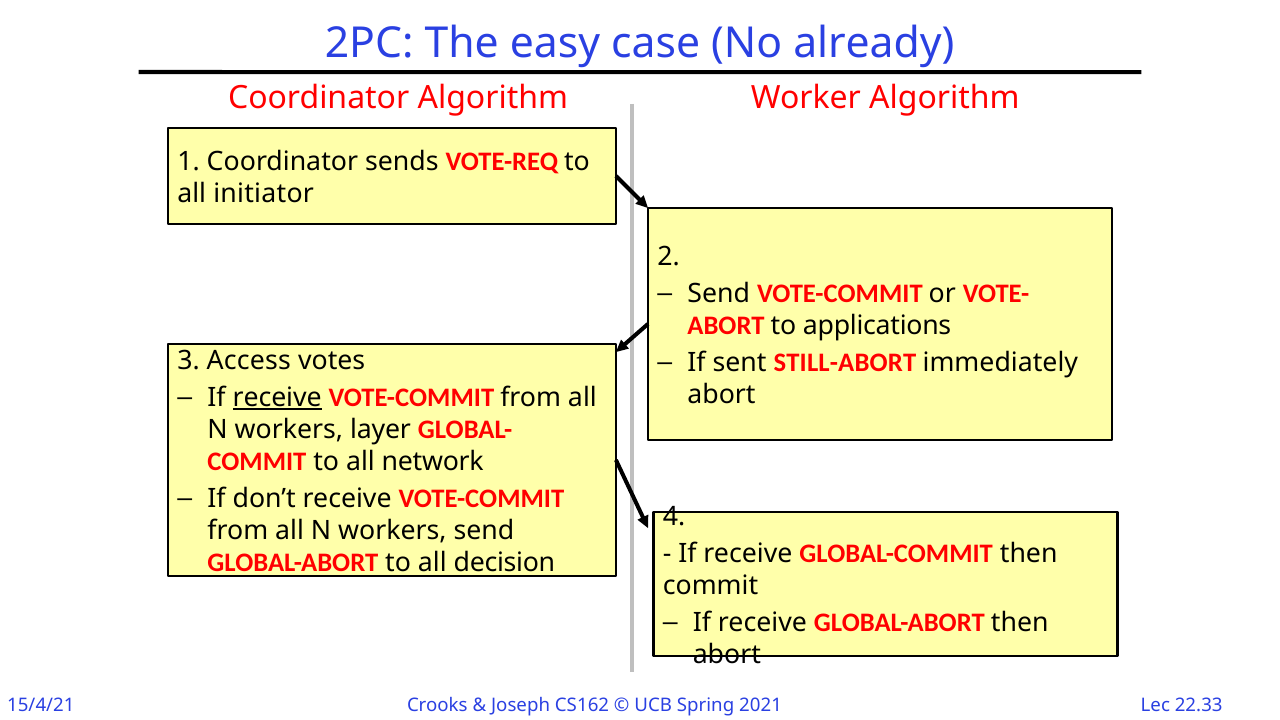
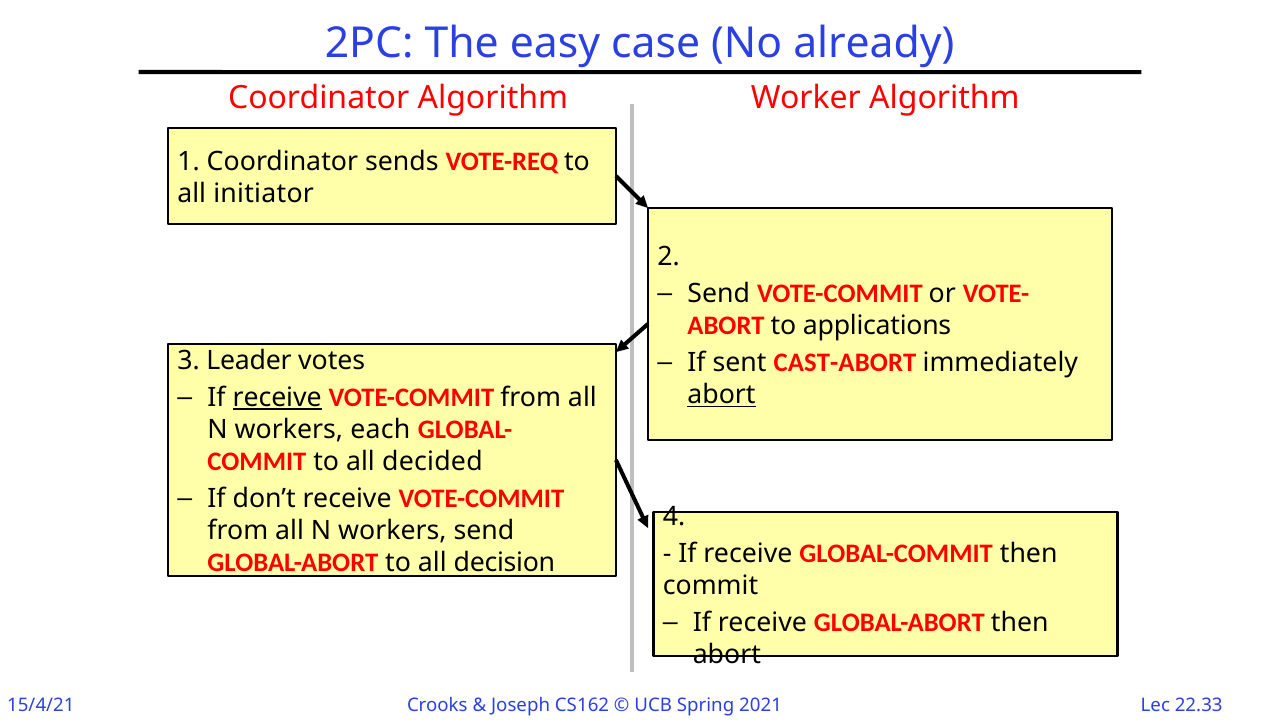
STILL-ABORT: STILL-ABORT -> CAST-ABORT (845, 363)
Access: Access -> Leader (249, 360)
abort underline: none -> present (722, 395)
layer: layer -> each (380, 430)
network: network -> decided (432, 462)
